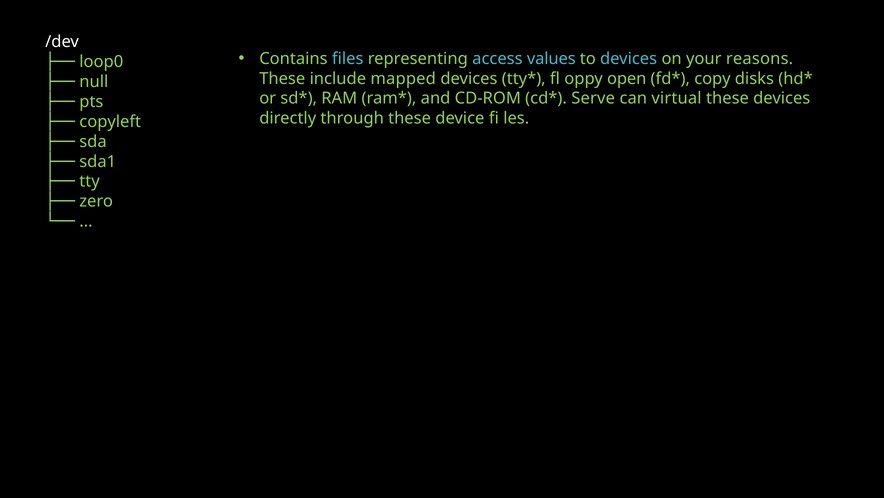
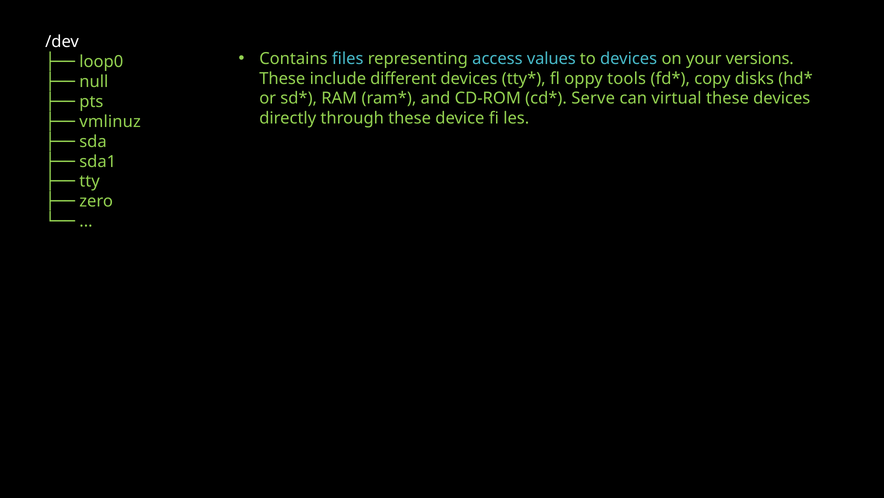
reasons: reasons -> versions (760, 59)
mapped: mapped -> different (403, 78)
open: open -> tools (627, 78)
copyleft: copyleft -> vmlinuz (110, 122)
